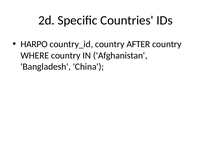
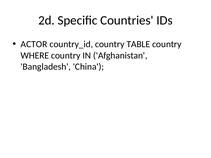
HARPO: HARPO -> ACTOR (34, 44)
AFTER: AFTER -> TABLE (138, 44)
